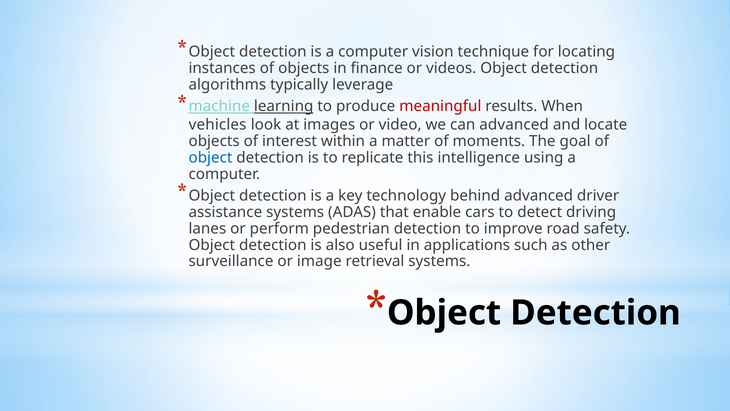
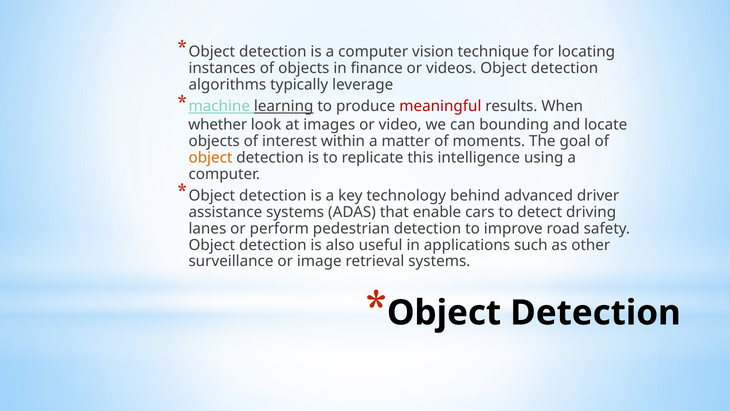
vehicles: vehicles -> whether (218, 125)
can advanced: advanced -> bounding (514, 125)
object colour: blue -> orange (210, 158)
